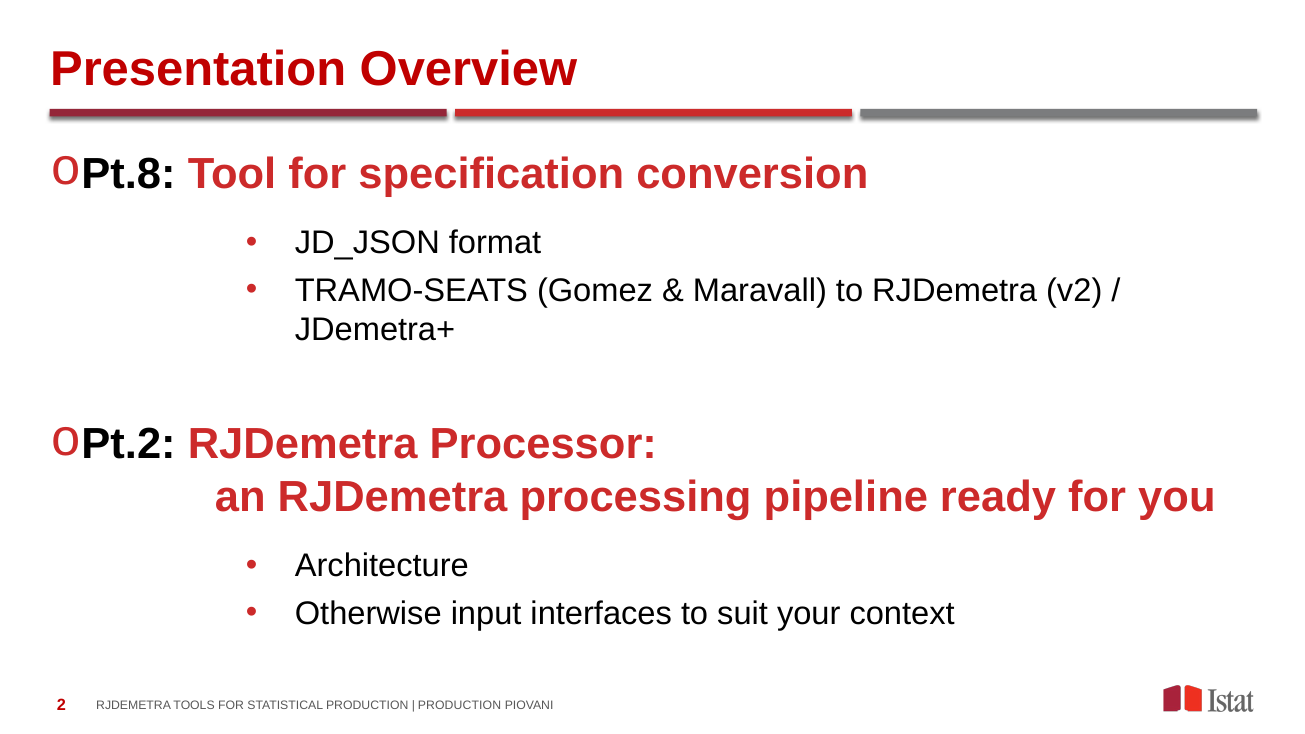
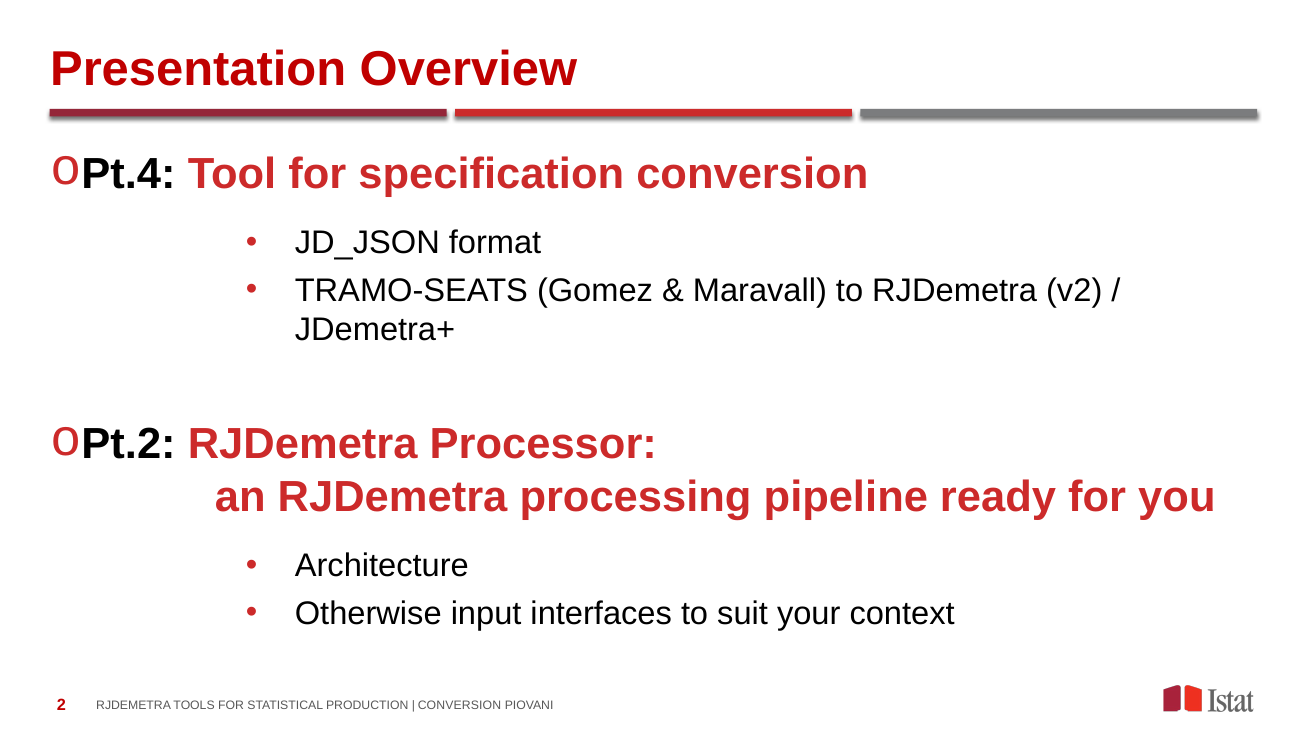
Pt.8: Pt.8 -> Pt.4 (129, 174)
PRODUCTION: PRODUCTION -> CONVERSION (459, 706)
